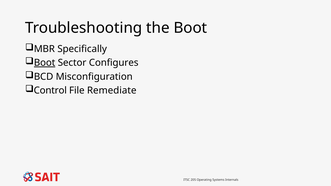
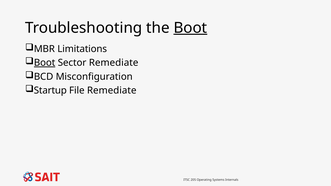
Boot underline: none -> present (190, 28)
Specifically: Specifically -> Limitations (82, 49)
Sector Configures: Configures -> Remediate (114, 63)
Control: Control -> Startup (50, 91)
